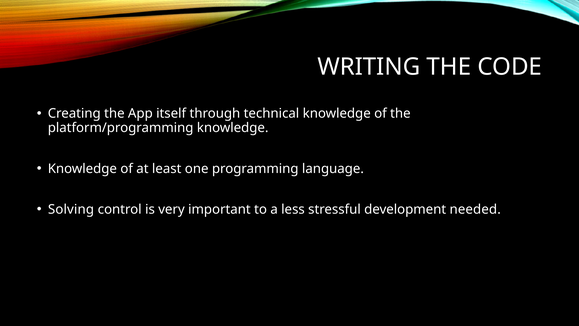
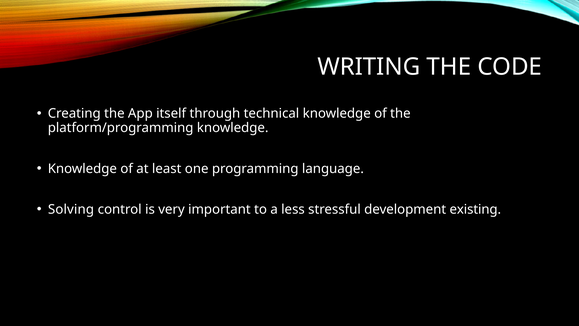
needed: needed -> existing (475, 209)
